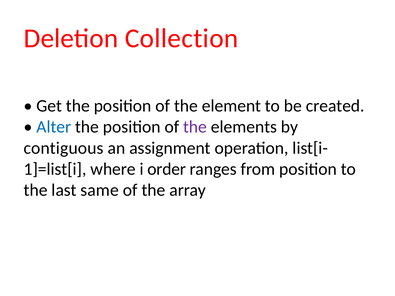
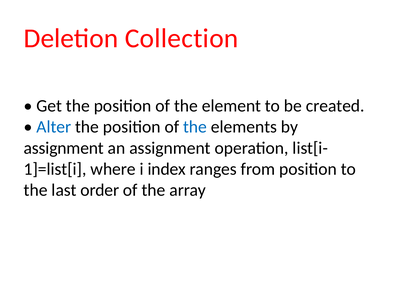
the colour: purple -> blue (195, 127)
contiguous: contiguous -> assignment (64, 148)
order: order -> index (167, 169)
same: same -> order (100, 190)
